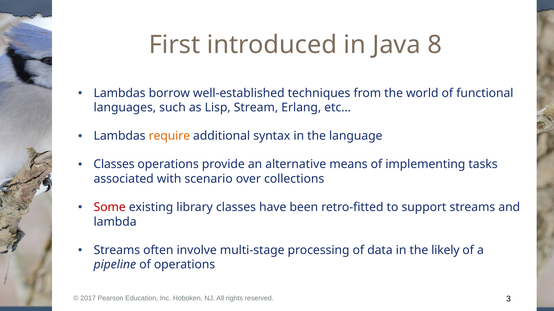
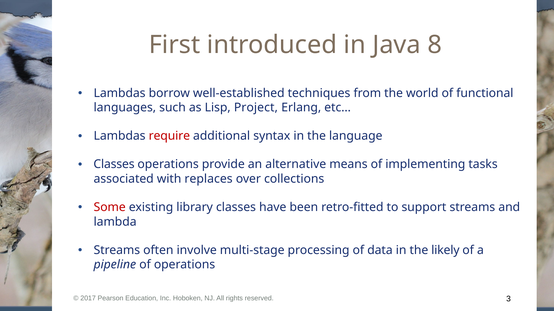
Stream: Stream -> Project (256, 108)
require colour: orange -> red (169, 136)
scenario: scenario -> replaces (209, 179)
